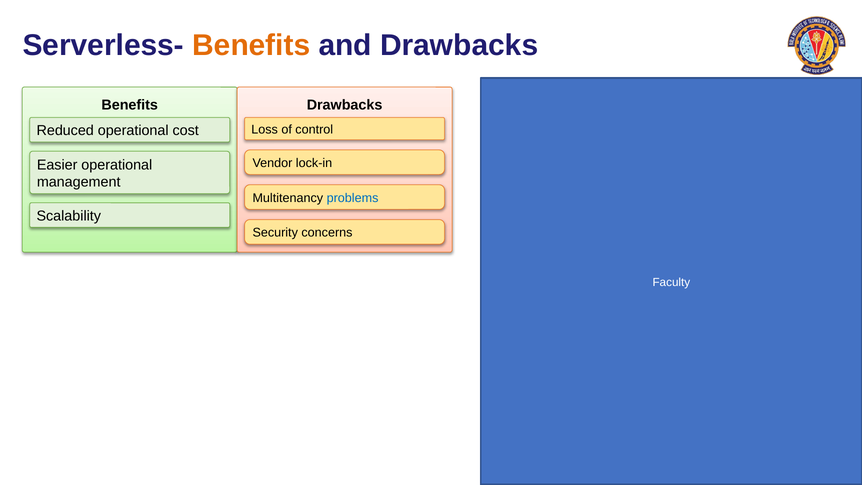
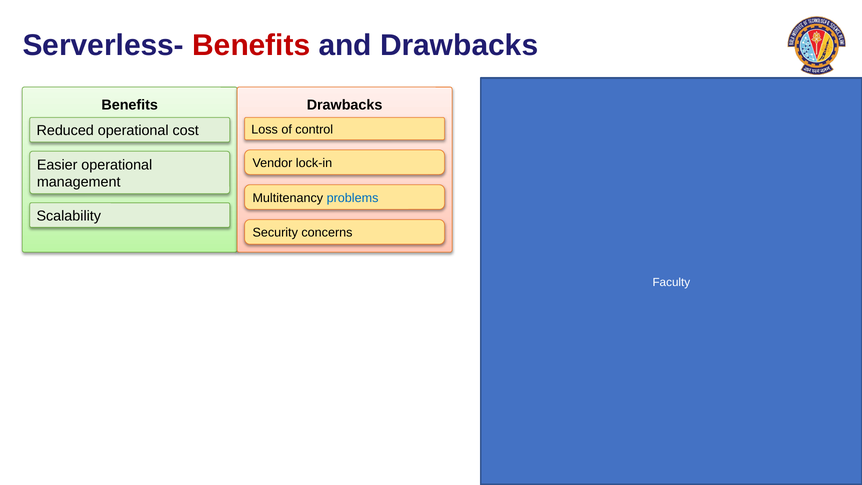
Benefits colour: orange -> red (251, 45)
